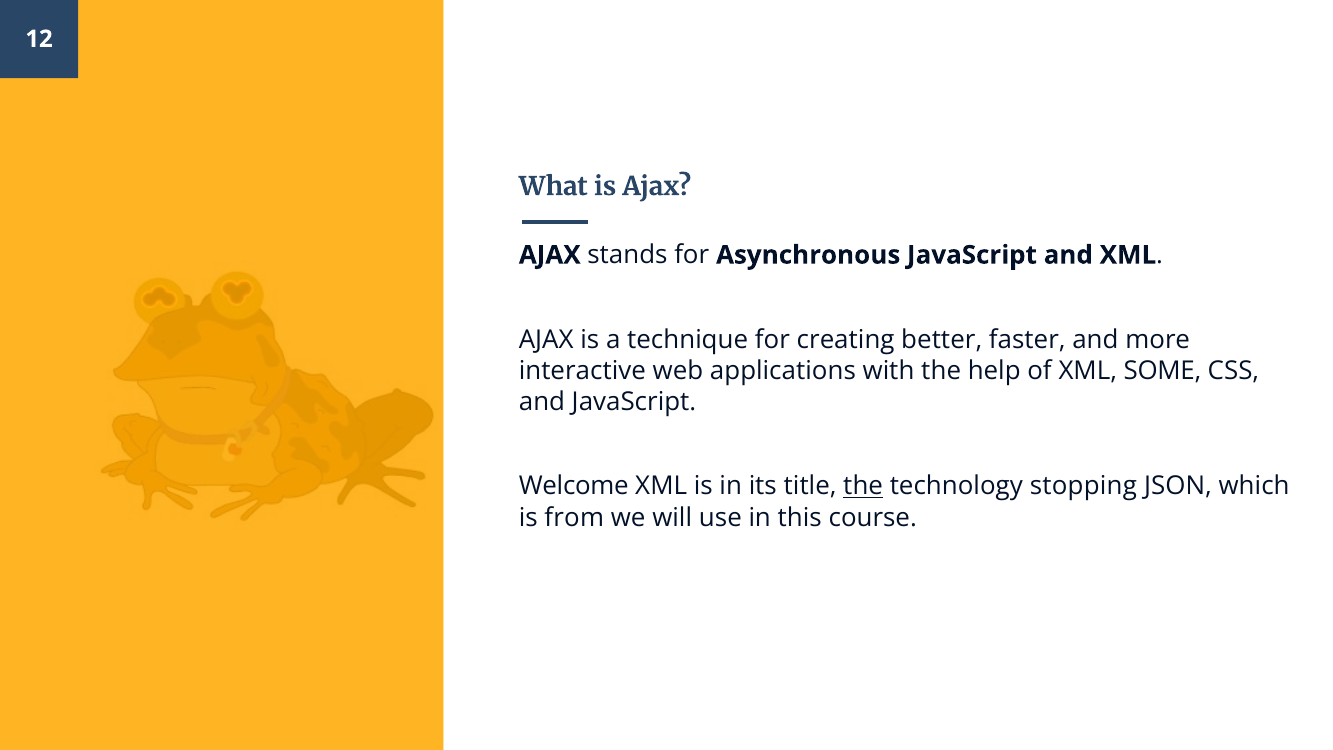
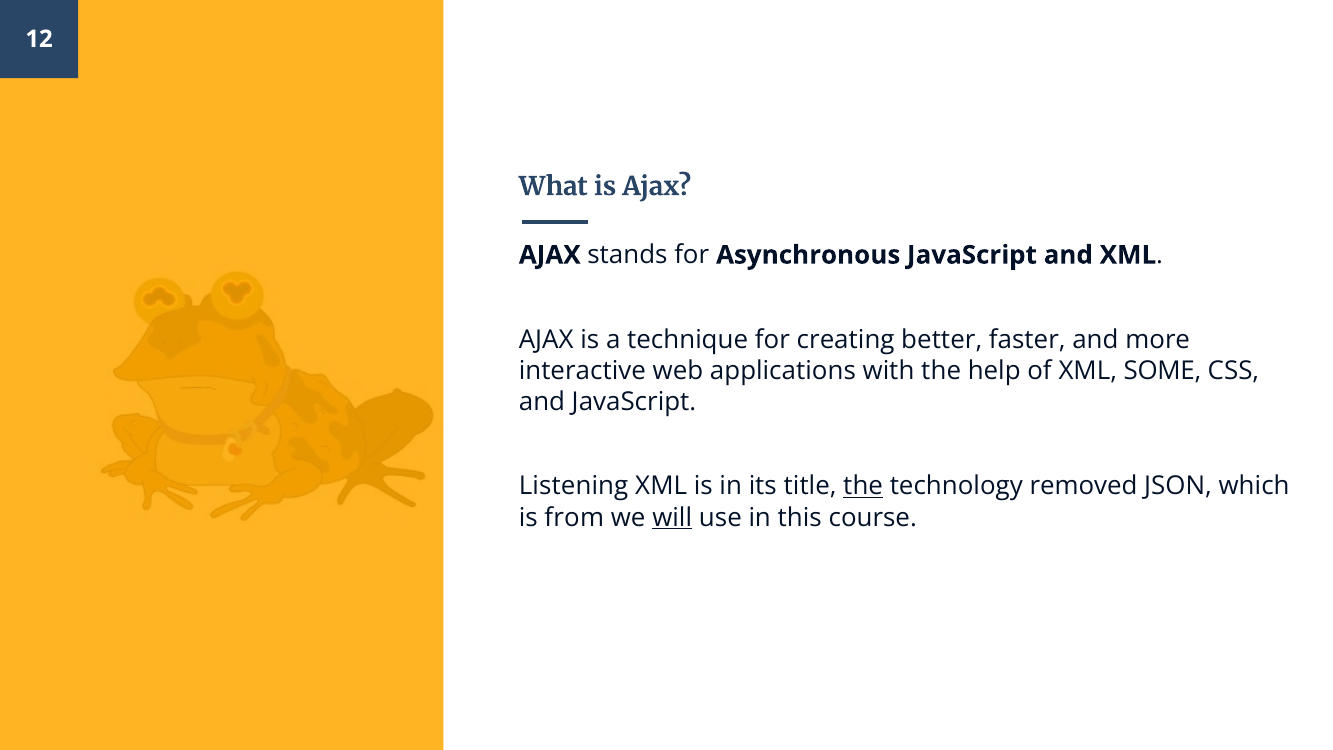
Welcome: Welcome -> Listening (574, 486)
stopping: stopping -> removed (1084, 486)
will underline: none -> present (672, 517)
